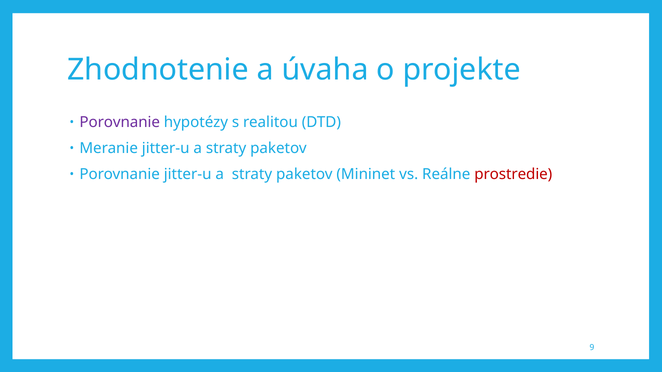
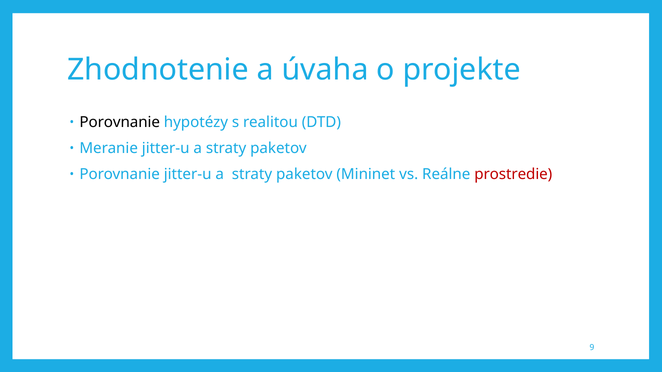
Porovnanie colour: purple -> black (120, 122)
